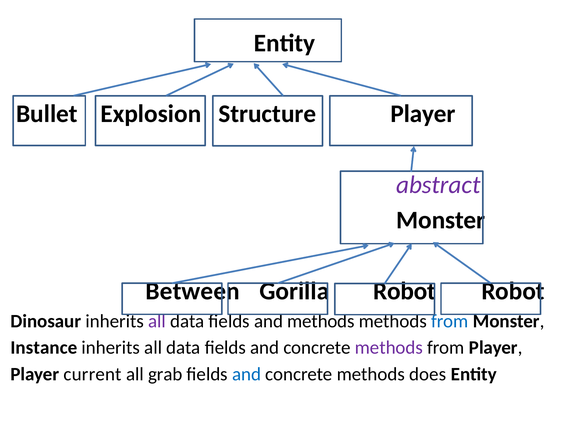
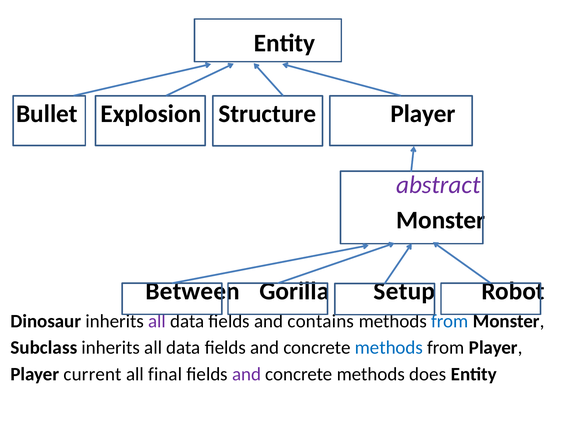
Gorilla Robot: Robot -> Setup (404, 291)
and methods: methods -> contains (321, 321)
Instance: Instance -> Subclass (44, 348)
methods colour: purple -> blue (389, 348)
grab: grab -> final (165, 374)
and colour: blue -> purple (247, 374)
